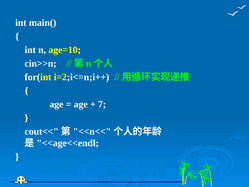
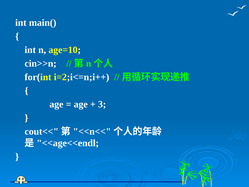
7: 7 -> 3 (102, 104)
